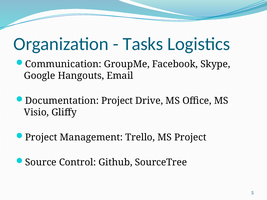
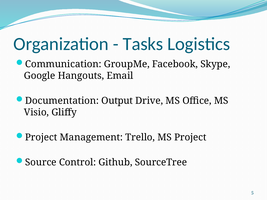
Documentation Project: Project -> Output (117, 101)
